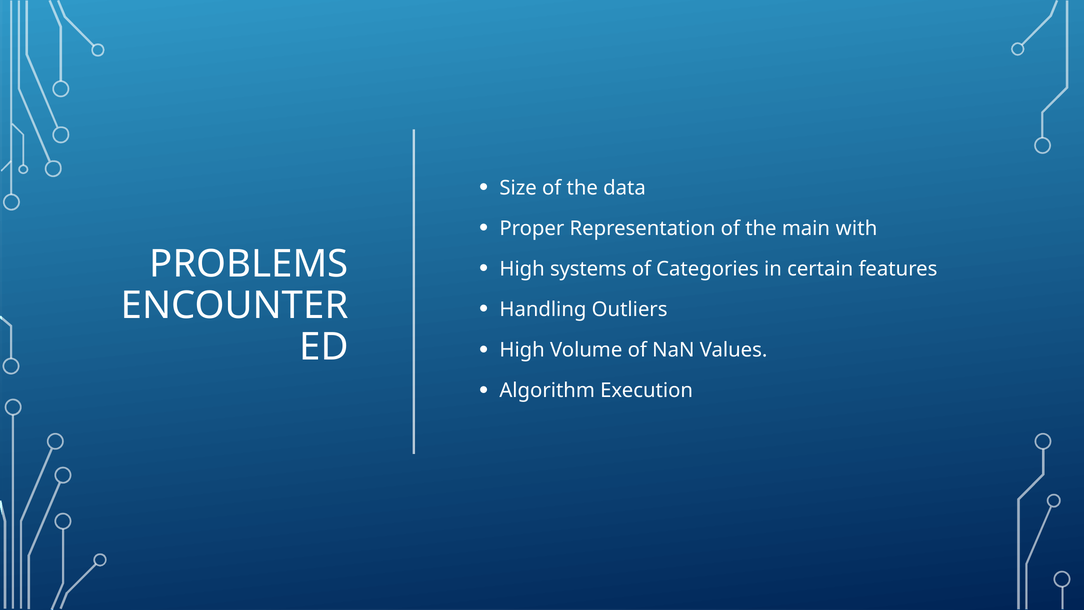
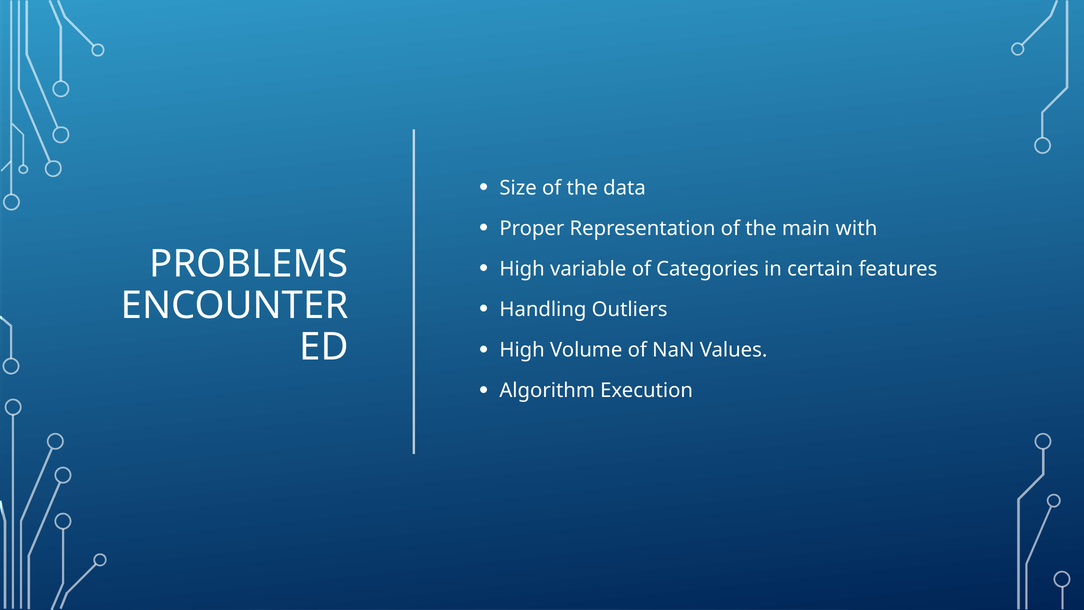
systems: systems -> variable (588, 269)
